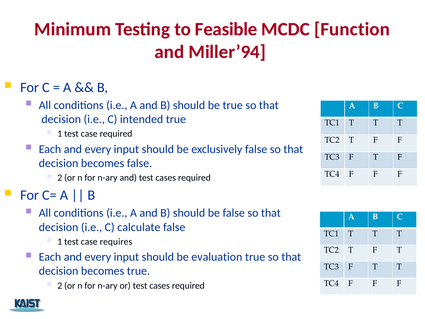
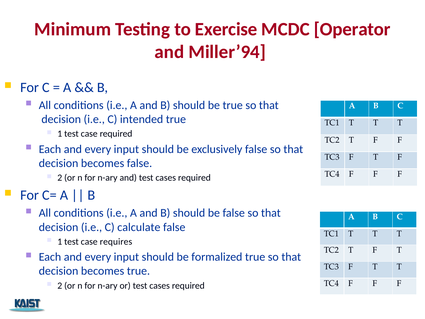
Feasible: Feasible -> Exercise (226, 29)
Function: Function -> Operator (352, 29)
evaluation: evaluation -> formalized (217, 257)
